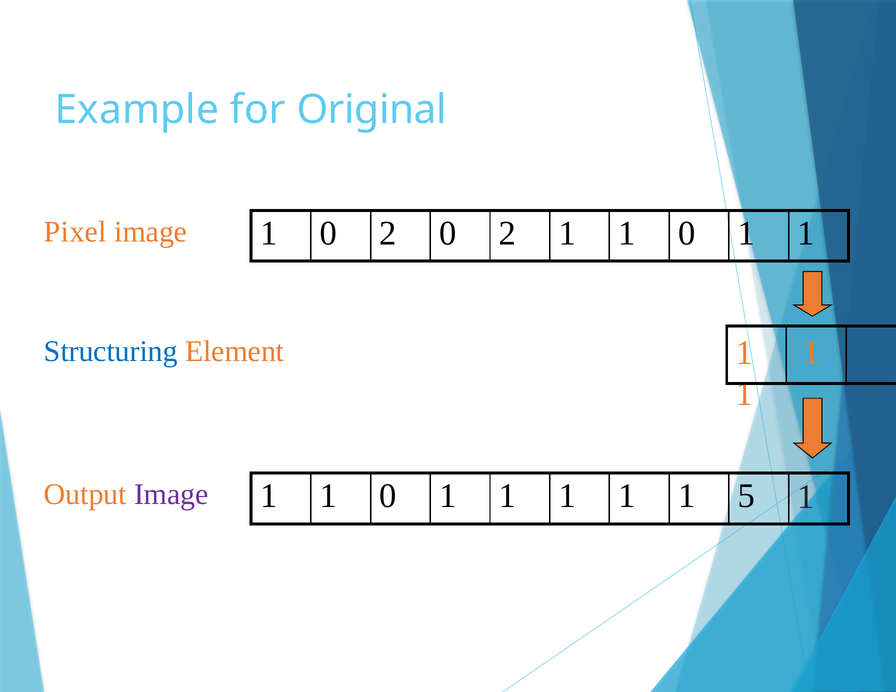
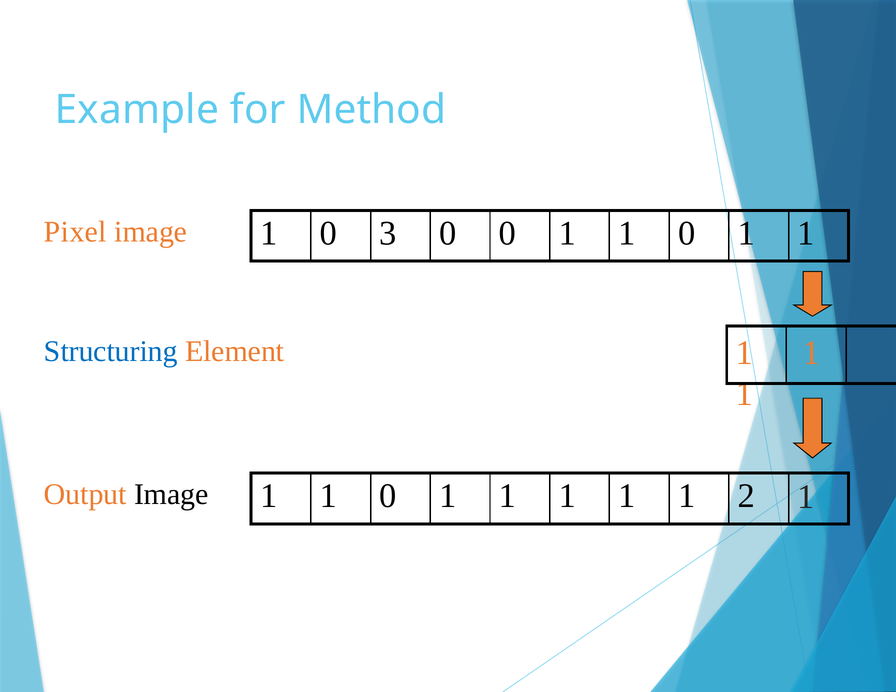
Original: Original -> Method (372, 110)
1 0 2: 2 -> 3 (388, 233)
2: 2 -> 0 (507, 233)
5: 5 -> 2 (746, 496)
Image colour: purple -> black (171, 494)
